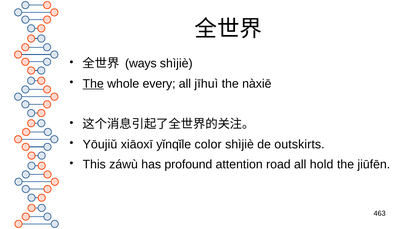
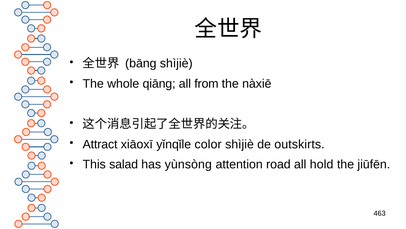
ways: ways -> bāng (141, 63)
The underline: present -> none (93, 83)
every: every -> qiāng (159, 83)
jīhuì: jīhuì -> from (206, 83)
Yōujiǔ: Yōujiǔ -> Attract (100, 144)
záwù: záwù -> salad (124, 164)
profound: profound -> yùnsòng (188, 164)
